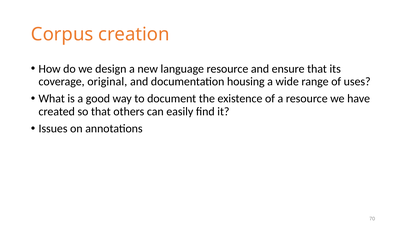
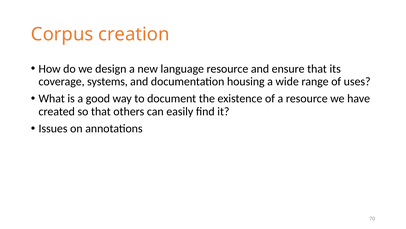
original: original -> systems (107, 81)
